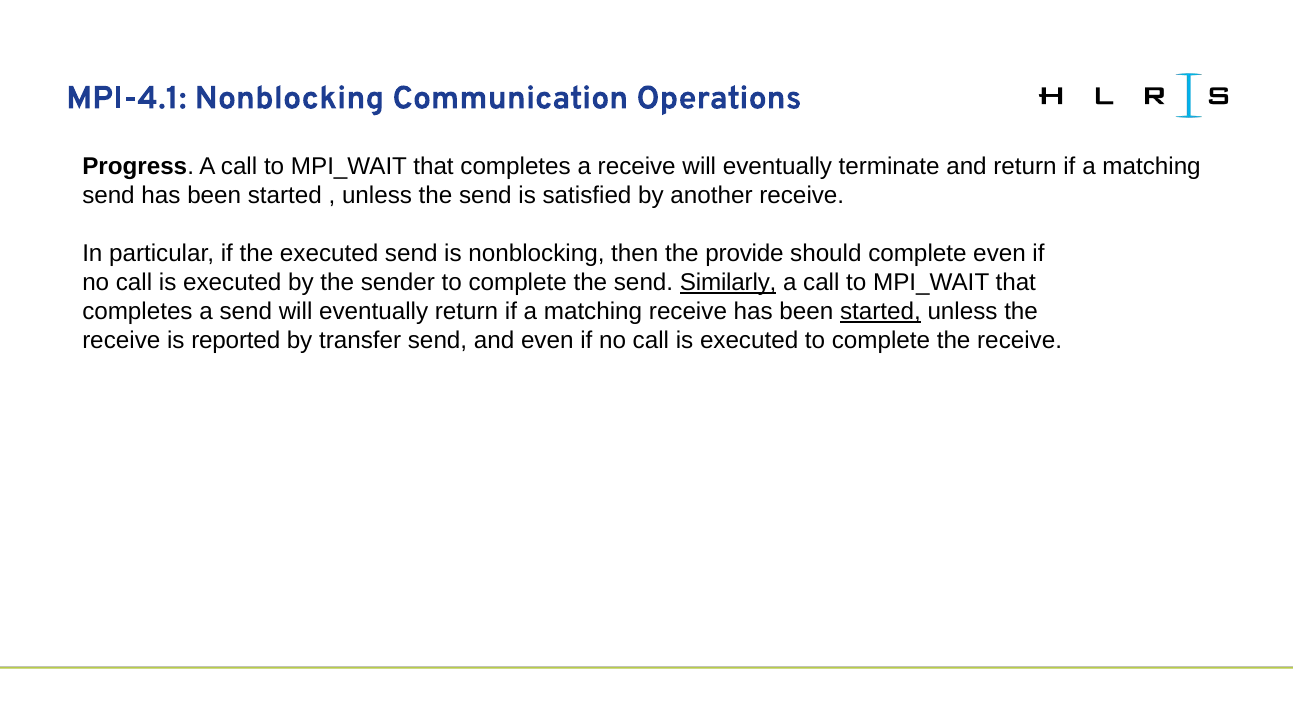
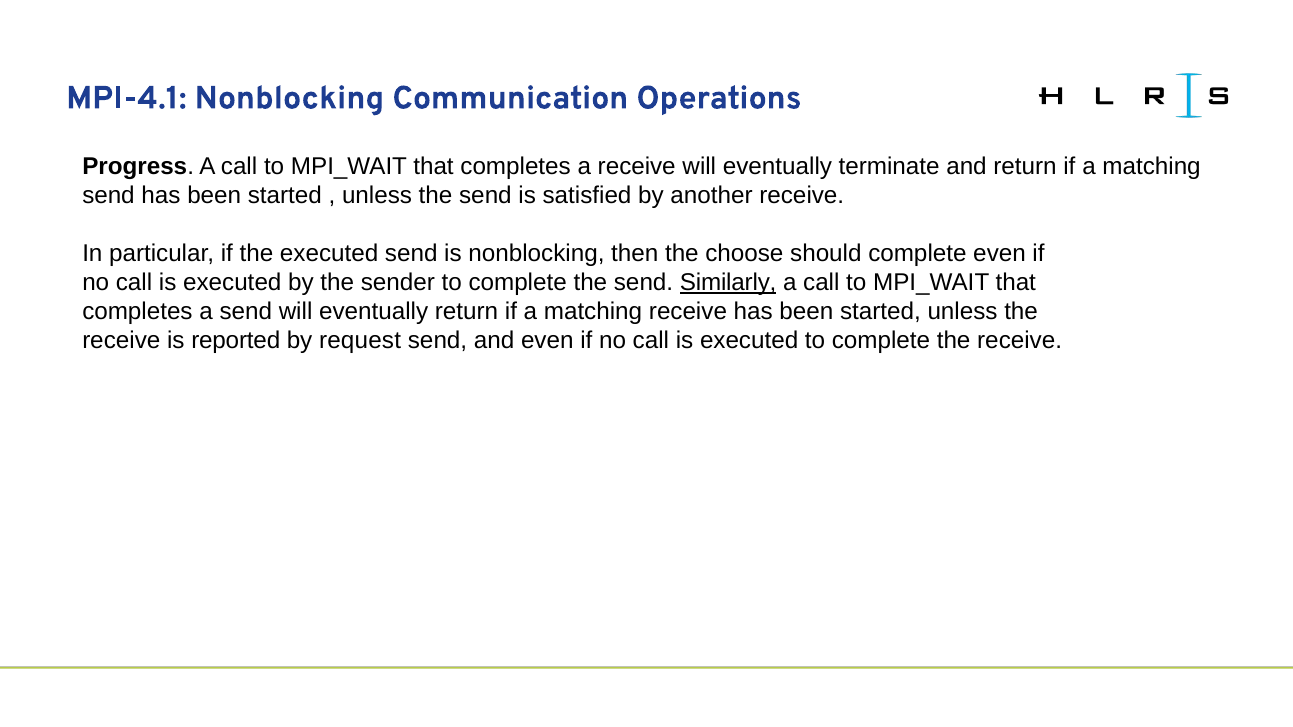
provide: provide -> choose (744, 254)
started underline: present -> none (880, 312)
transfer: transfer -> request (360, 341)
